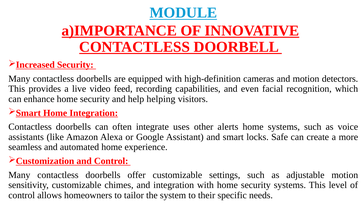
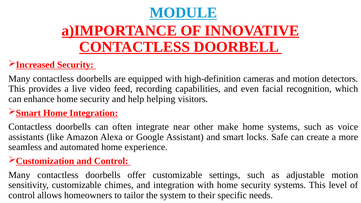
uses: uses -> near (181, 127)
alerts: alerts -> make (228, 127)
